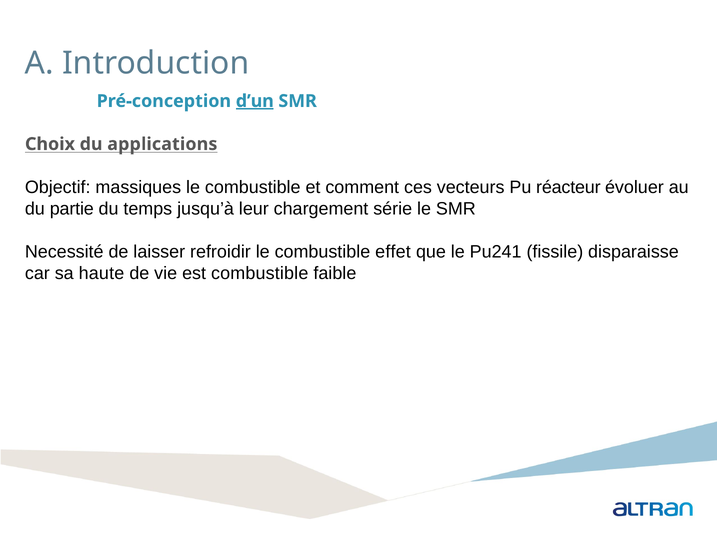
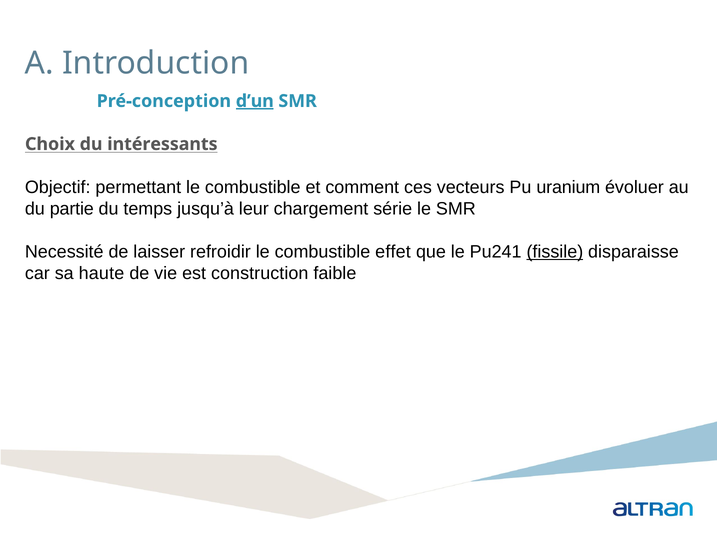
applications: applications -> intéressants (162, 144)
massiques: massiques -> permettant (138, 187)
réacteur: réacteur -> uranium (568, 187)
fissile underline: none -> present (555, 252)
est combustible: combustible -> construction (260, 273)
